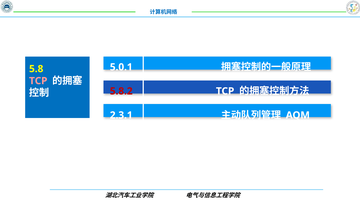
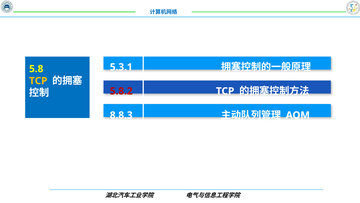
5.0.1: 5.0.1 -> 5.3.1 (121, 67)
TCP colour: pink -> yellow (38, 81)
2.3.1: 2.3.1 -> 8.8.3 (121, 115)
